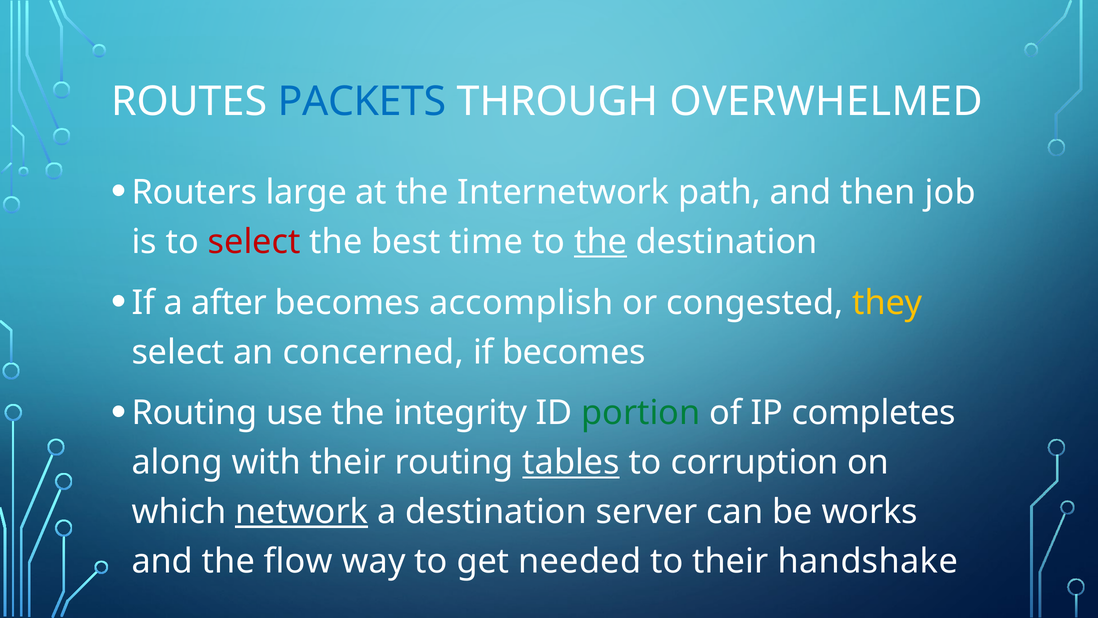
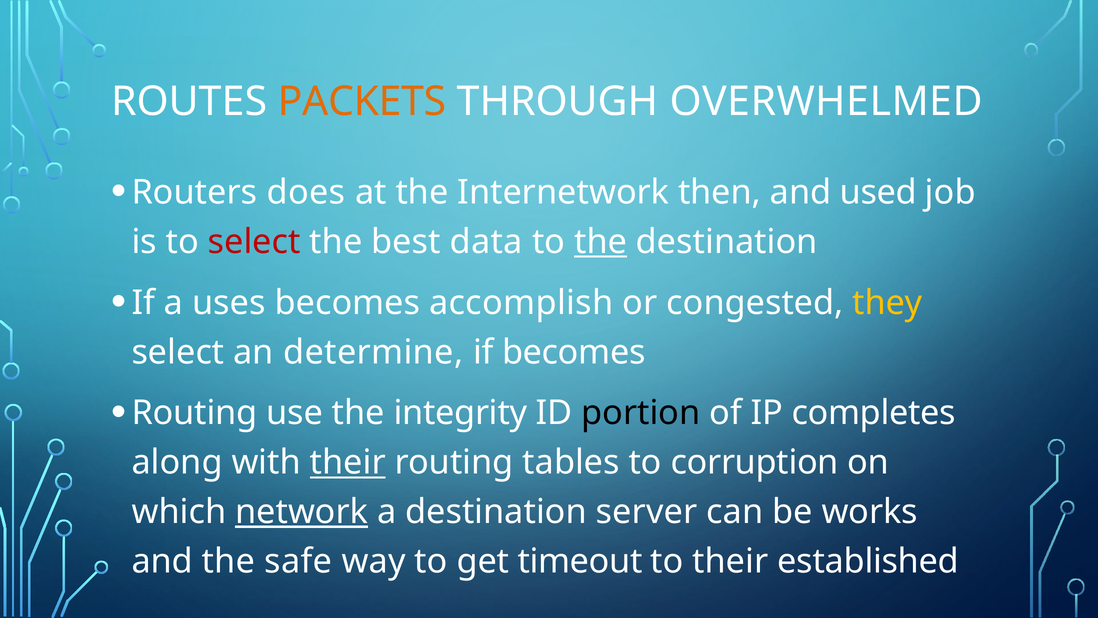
PACKETS colour: blue -> orange (362, 101)
large: large -> does (306, 192)
path: path -> then (720, 192)
then: then -> used (878, 192)
time: time -> data (486, 242)
after: after -> uses (229, 303)
concerned: concerned -> determine (373, 352)
portion colour: green -> black (641, 413)
their underline: none -> present (348, 462)
tables underline: present -> none (571, 462)
flow: flow -> safe (298, 561)
needed: needed -> timeout (580, 561)
handshake: handshake -> established (868, 561)
